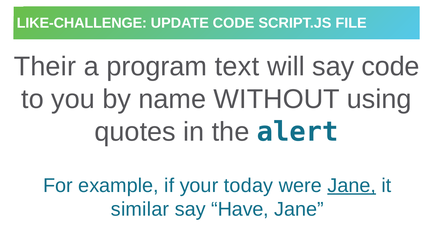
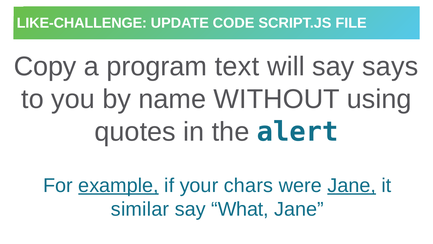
Their: Their -> Copy (45, 67)
say code: code -> says (390, 67)
example underline: none -> present (119, 185)
today: today -> chars (249, 185)
Have: Have -> What (240, 209)
